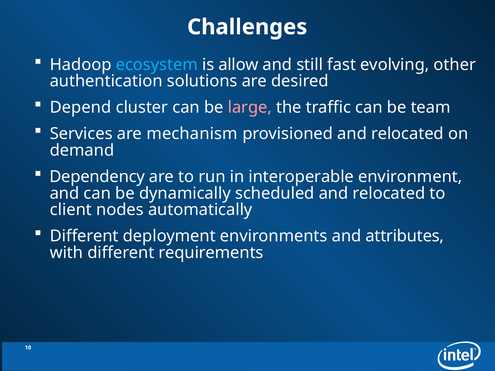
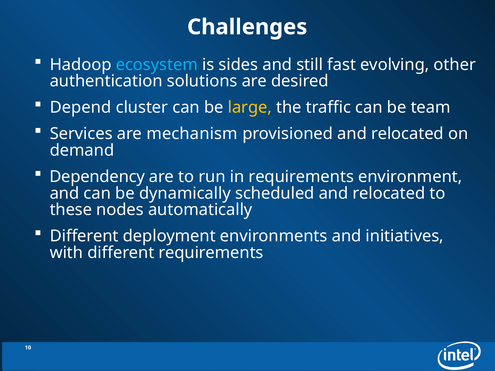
allow: allow -> sides (238, 65)
large colour: pink -> yellow (250, 108)
in interoperable: interoperable -> requirements (301, 177)
client: client -> these (71, 210)
attributes: attributes -> initiatives (405, 236)
